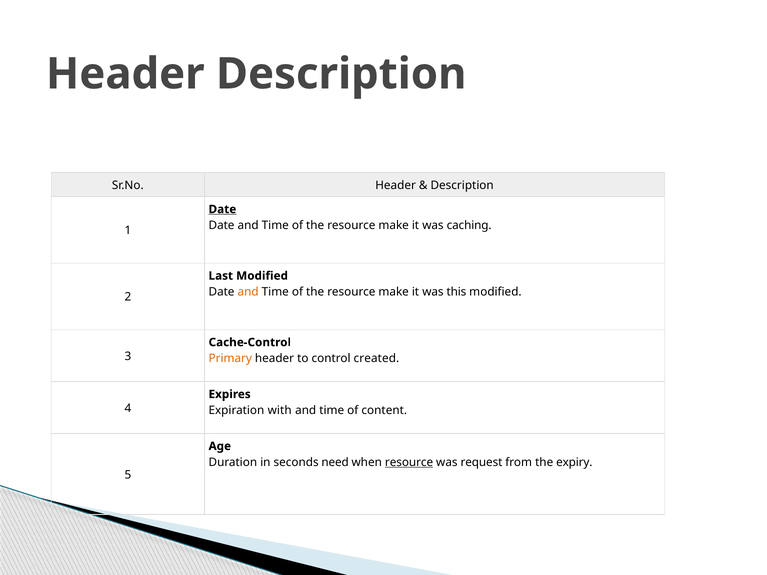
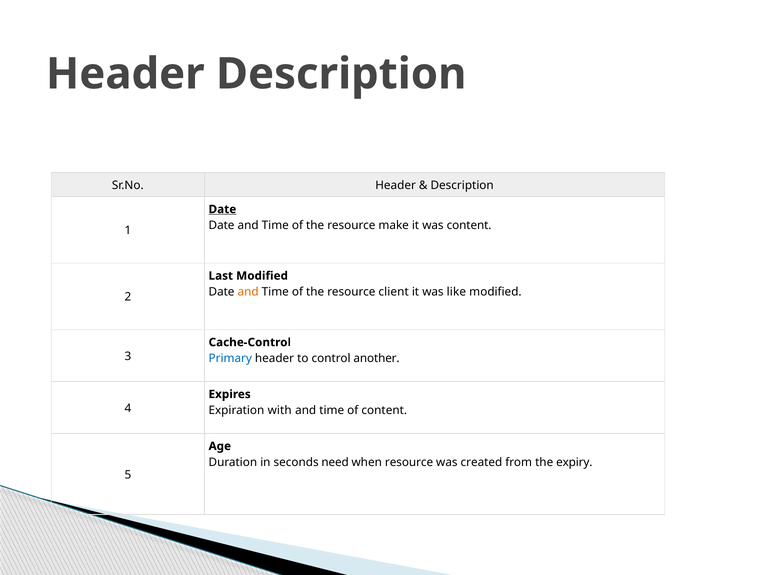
was caching: caching -> content (469, 225)
make: make -> client (394, 292)
this: this -> like (456, 292)
Primary colour: orange -> blue (230, 358)
created: created -> another (377, 358)
resource underline: present -> none (409, 462)
request: request -> created (481, 462)
